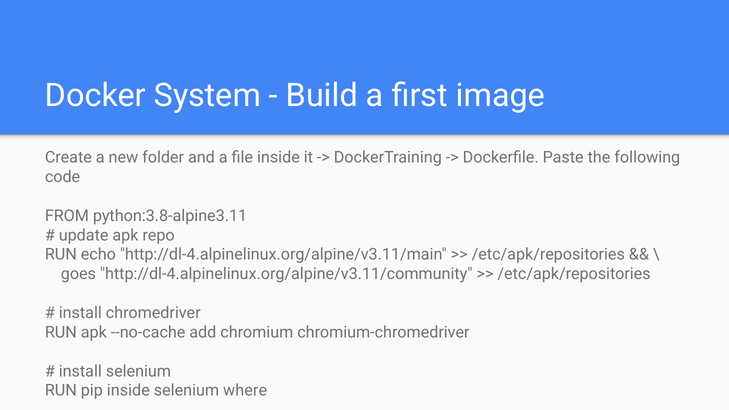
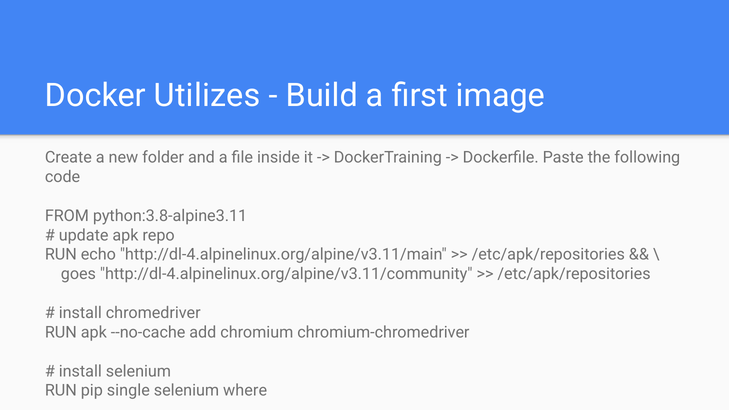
System: System -> Utilizes (207, 96)
pip inside: inside -> single (128, 391)
